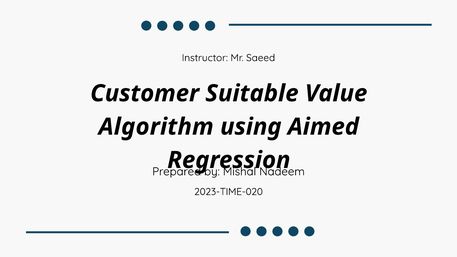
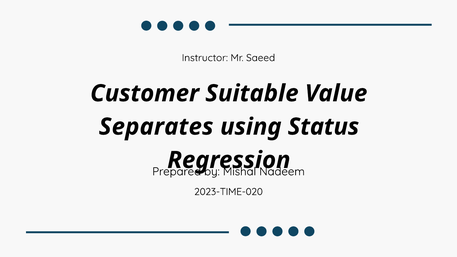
Algorithm: Algorithm -> Separates (156, 127)
Aimed: Aimed -> Status (323, 127)
